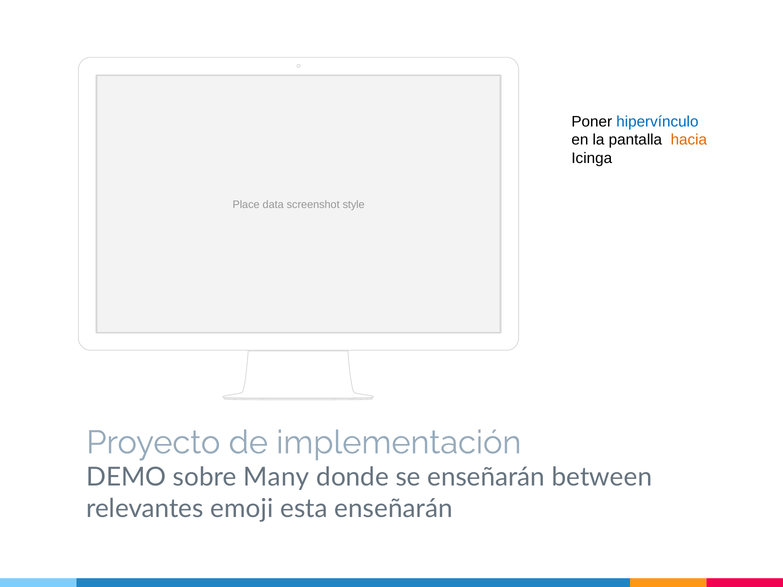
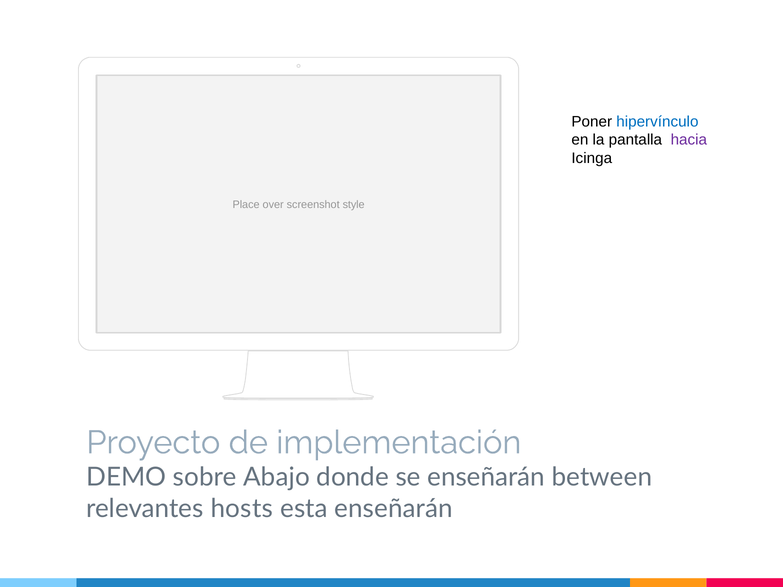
hacia colour: orange -> purple (689, 140)
data: data -> over (273, 205)
Many: Many -> Abajo (276, 478)
emoji: emoji -> hosts (242, 509)
